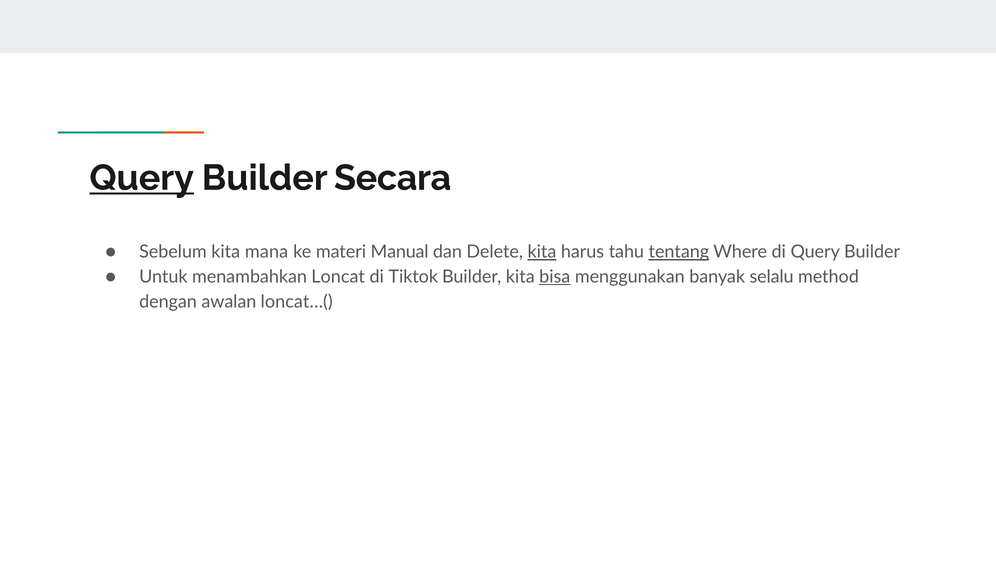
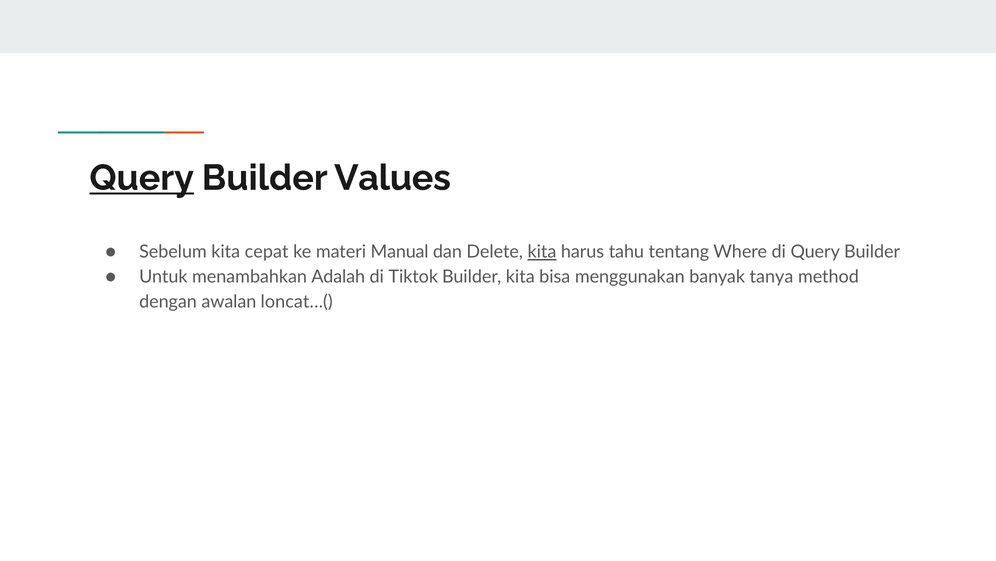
Secara: Secara -> Values (393, 178)
mana: mana -> cepat (267, 252)
tentang underline: present -> none (679, 252)
Loncat: Loncat -> Adalah (338, 277)
bisa underline: present -> none (555, 277)
selalu: selalu -> tanya (771, 277)
